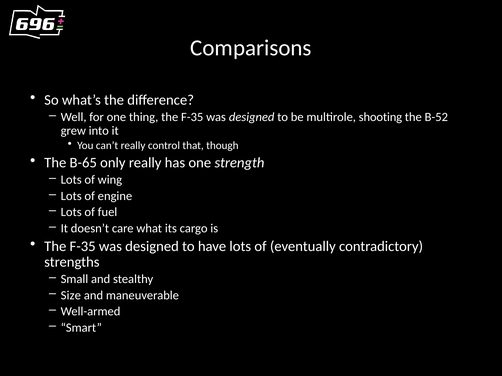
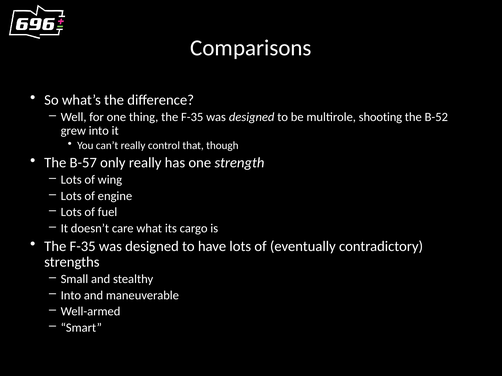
B-65: B-65 -> B-57 (83, 163)
Size: Size -> Into (71, 296)
